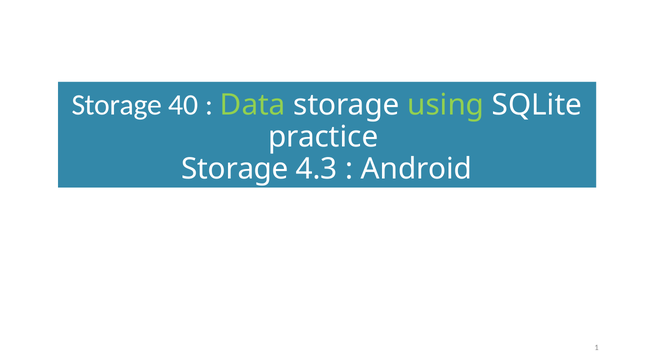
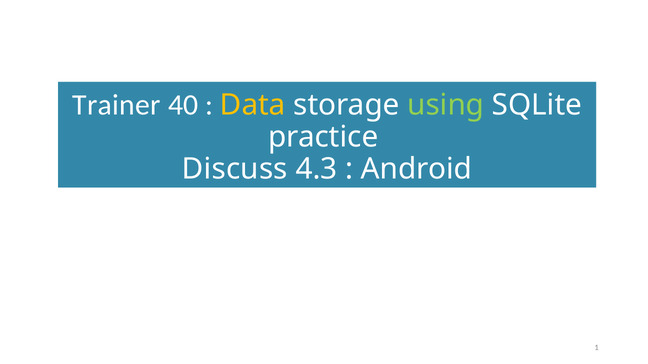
Storage: Storage -> Trainer (117, 105)
Data colour: light green -> yellow (253, 105)
Storage: Storage -> Discuss (235, 169)
